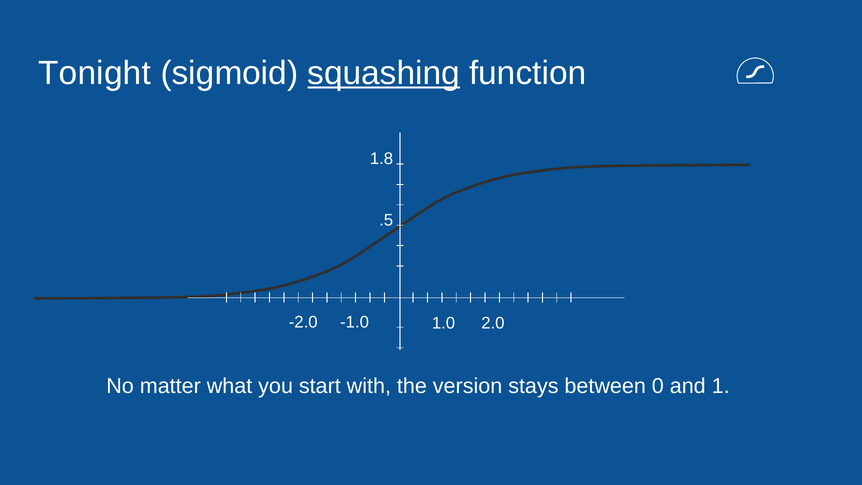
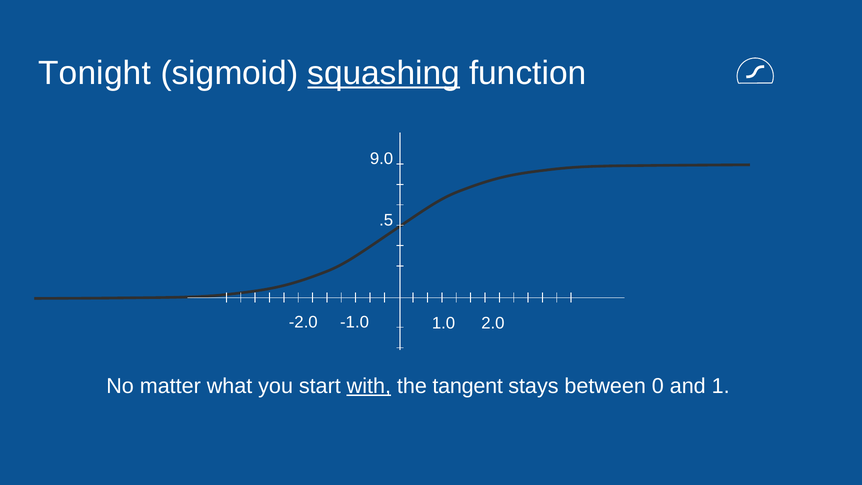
1.8: 1.8 -> 9.0 (382, 159)
with underline: none -> present (369, 386)
version: version -> tangent (468, 386)
